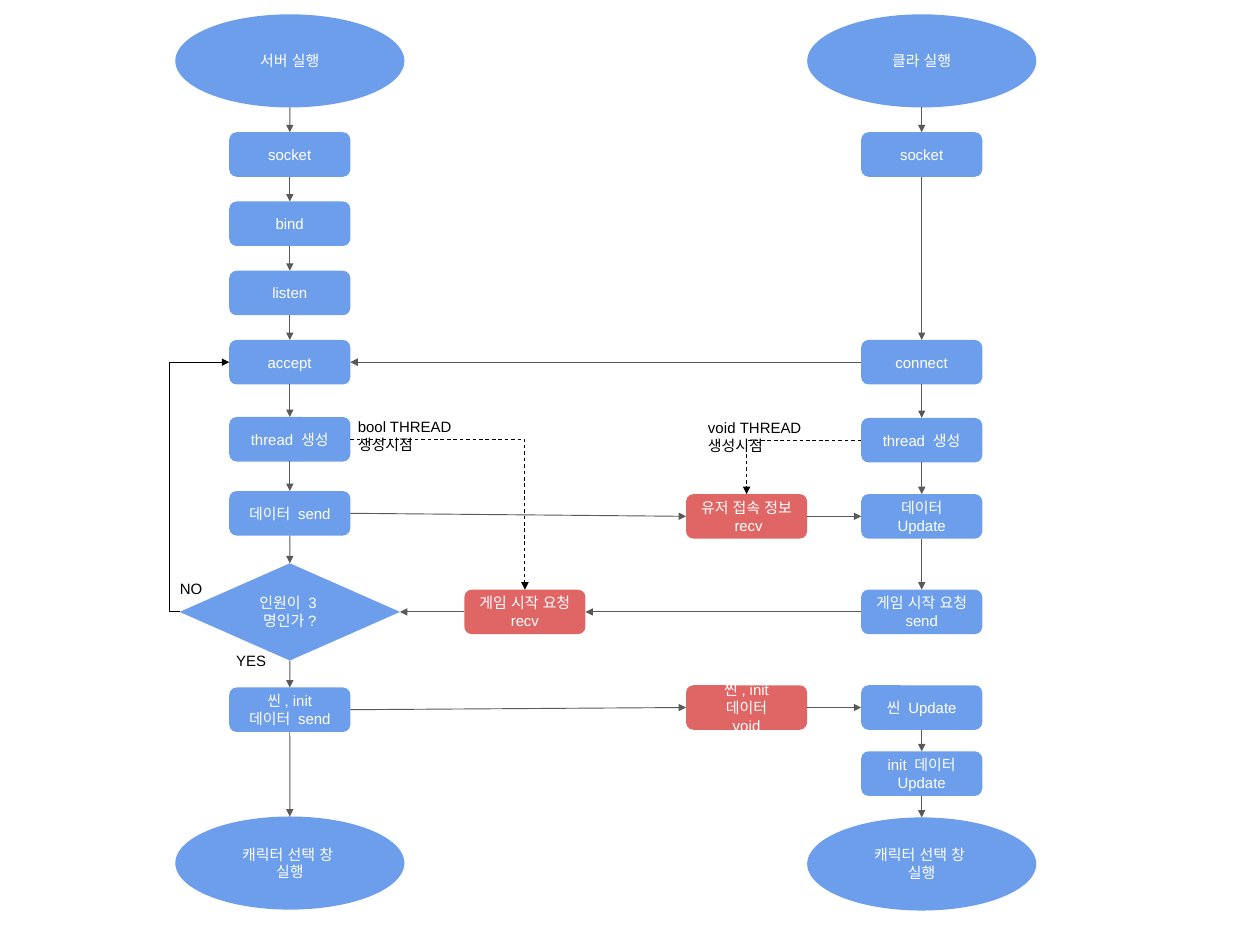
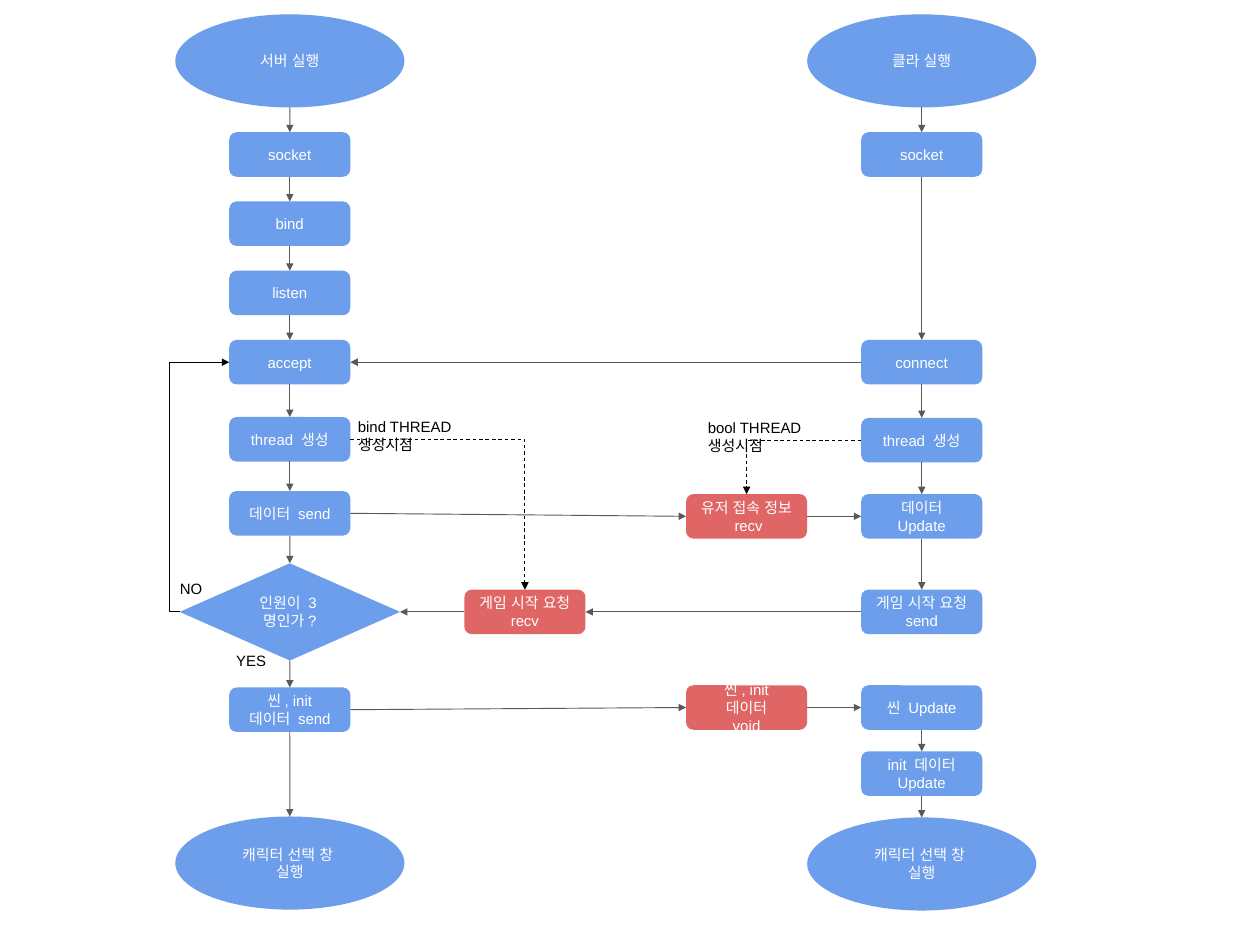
bool: bool -> bind (372, 427)
void: void -> bool (722, 429)
